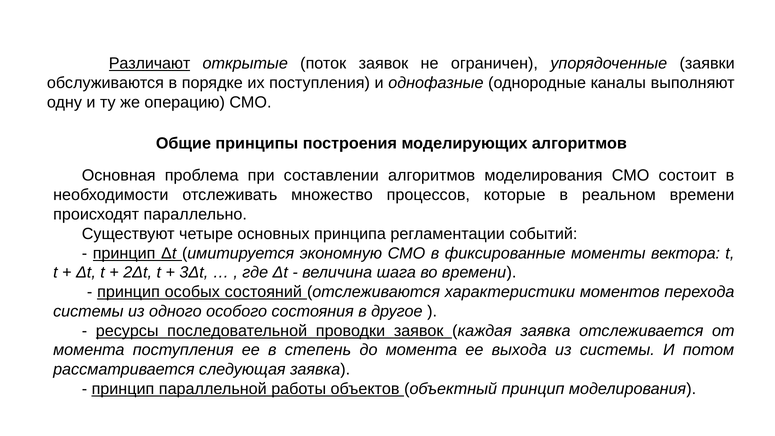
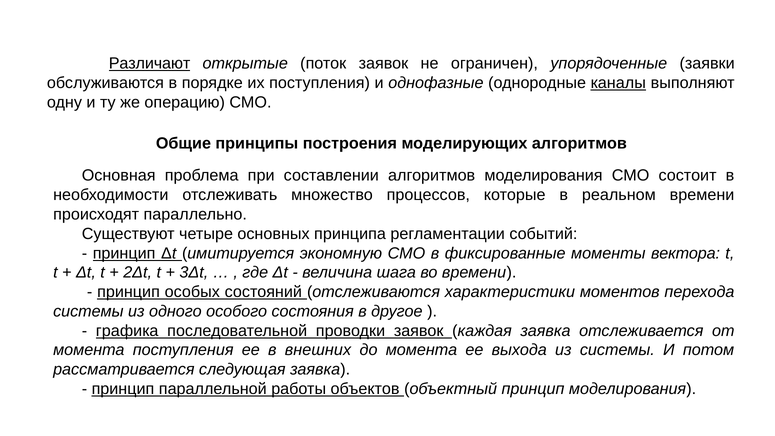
каналы underline: none -> present (618, 83)
ресурсы: ресурсы -> графика (127, 331)
степень: степень -> внешних (318, 350)
